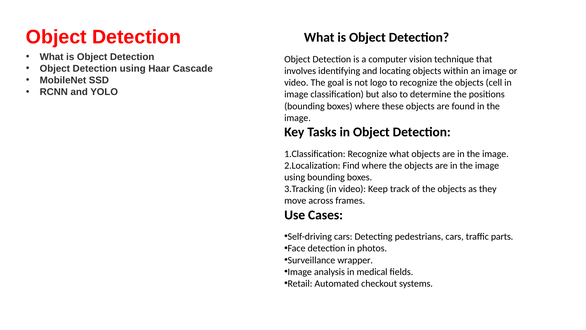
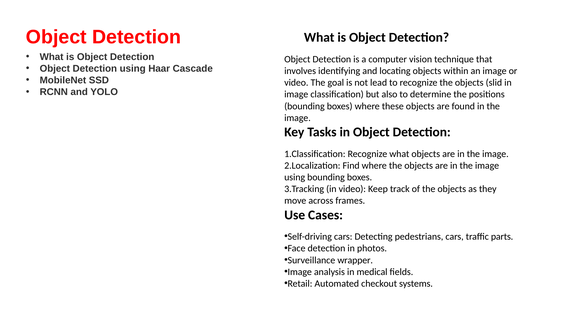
logo: logo -> lead (379, 83)
cell: cell -> slid (494, 83)
